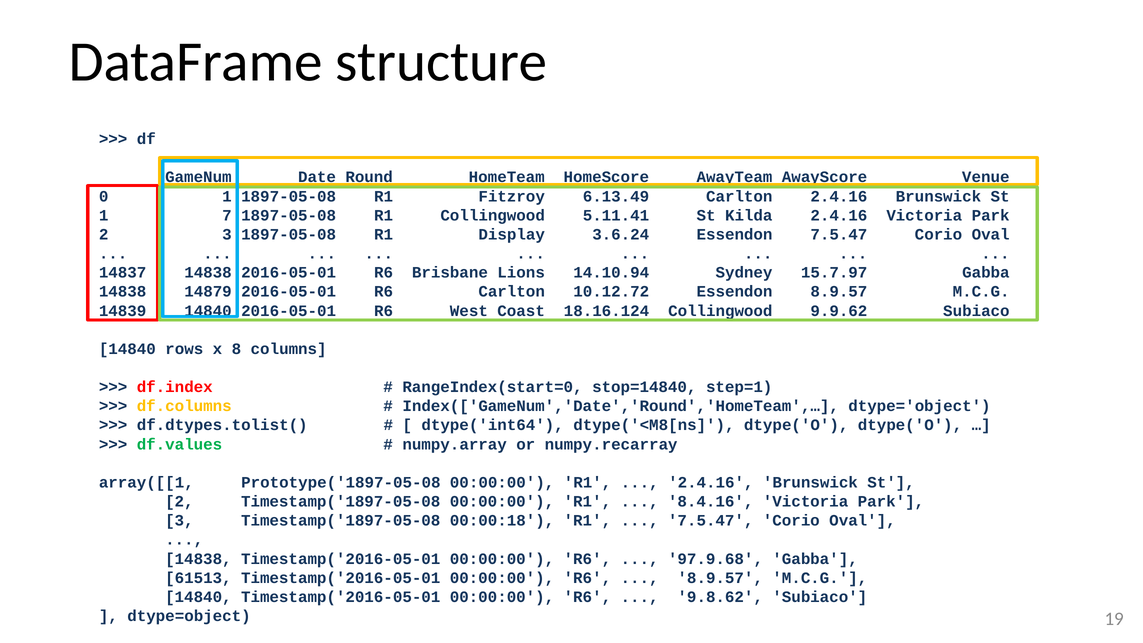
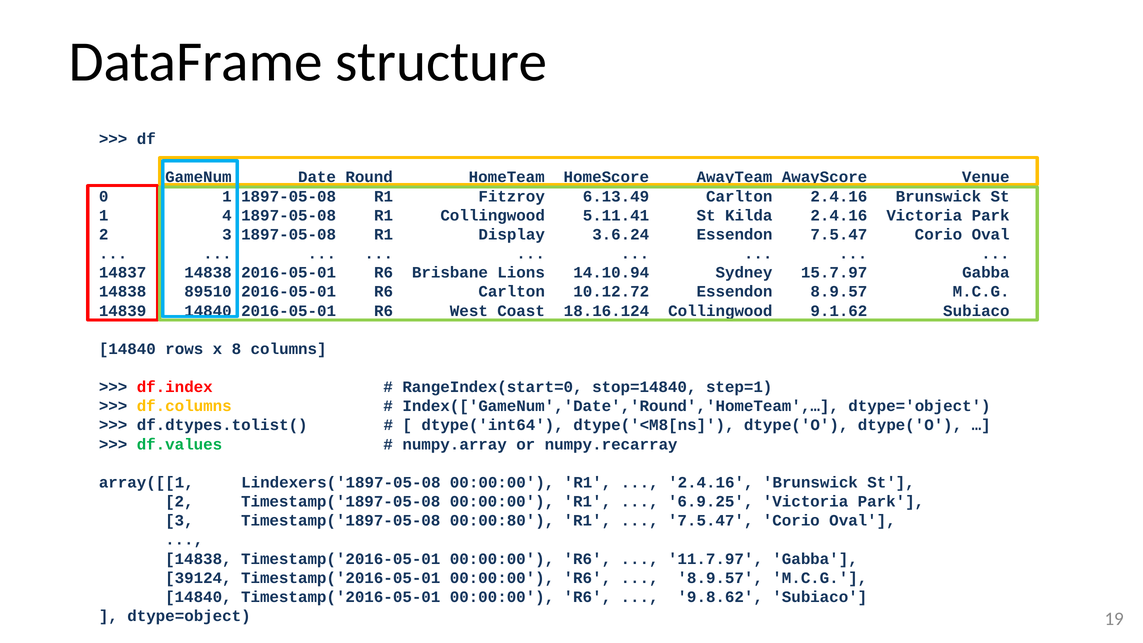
7: 7 -> 4 (227, 215)
14879: 14879 -> 89510 (208, 292)
9.9.62: 9.9.62 -> 9.1.62 (839, 311)
Prototype('1897-05-08: Prototype('1897-05-08 -> Lindexers('1897-05-08 (341, 482)
8.4.16: 8.4.16 -> 6.9.25 (711, 502)
00:00:18: 00:00:18 -> 00:00:80 (502, 521)
97.9.68: 97.9.68 -> 11.7.97 (715, 559)
61513: 61513 -> 39124 (198, 578)
